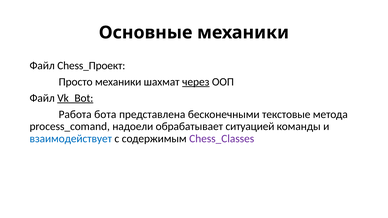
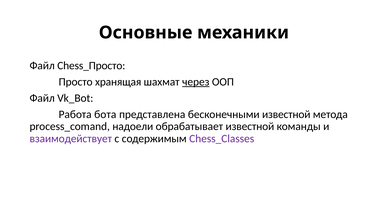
Chess_Проект: Chess_Проект -> Chess_Просто (91, 66)
Просто механики: механики -> хранящая (118, 82)
Vk_Bot underline: present -> none (75, 98)
бесконечными текстовые: текстовые -> известной (286, 114)
обрабатывает ситуацией: ситуацией -> известной (250, 127)
взаимодействует colour: blue -> purple (71, 139)
